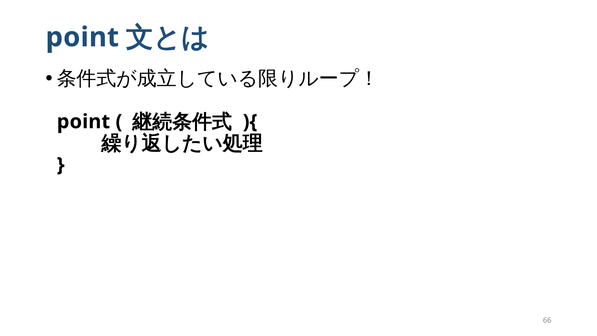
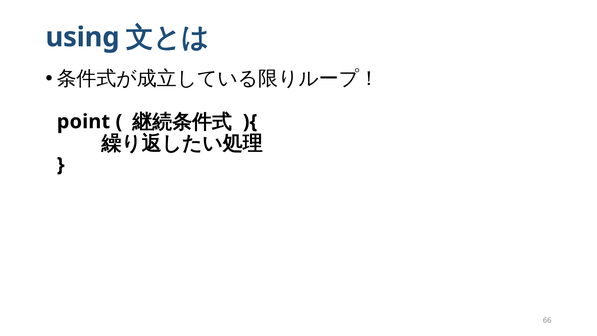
point: point -> using (83, 37)
